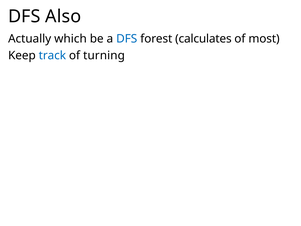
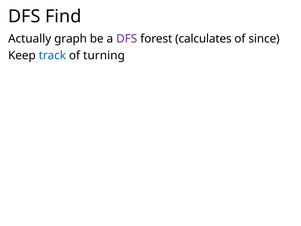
Also: Also -> Find (63, 16)
which: which -> graph (71, 39)
DFS colour: blue -> purple (127, 39)
most: most -> since (264, 39)
